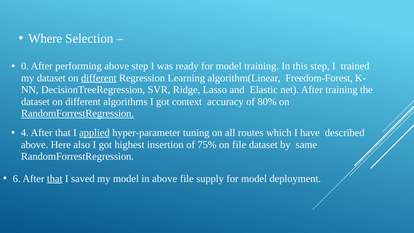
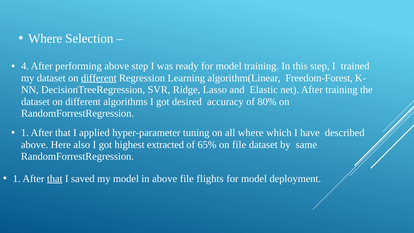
0: 0 -> 4 (25, 66)
context: context -> desired (187, 102)
RandomForrestRegression underline: present -> none (78, 113)
4: 4 -> 1 (25, 133)
applied underline: present -> none (94, 133)
all routes: routes -> where (251, 133)
insertion: insertion -> extracted (165, 145)
75%: 75% -> 65% (207, 145)
6: 6 -> 1 (17, 178)
supply: supply -> flights (210, 178)
